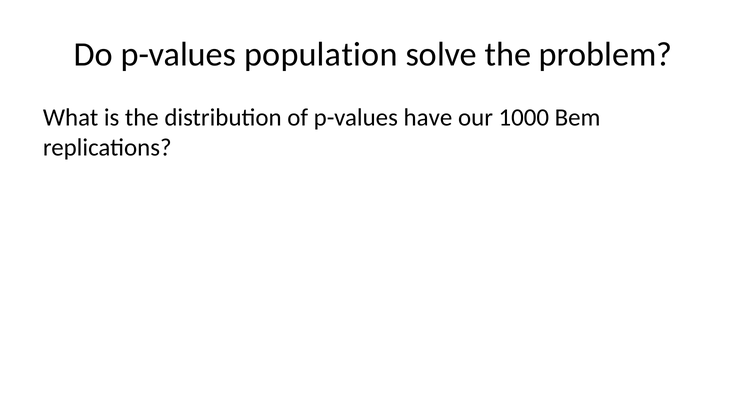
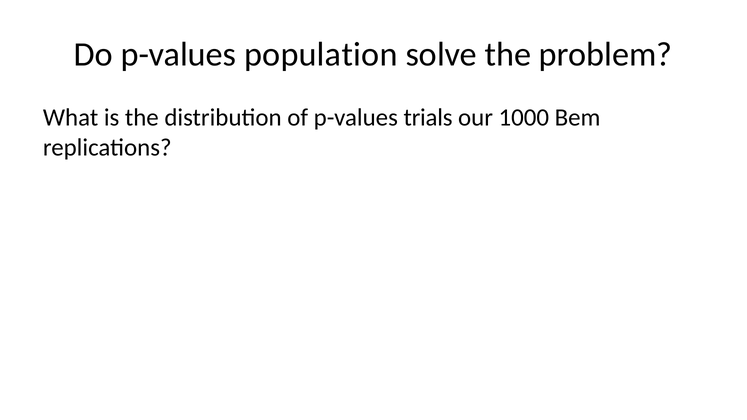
have: have -> trials (428, 118)
